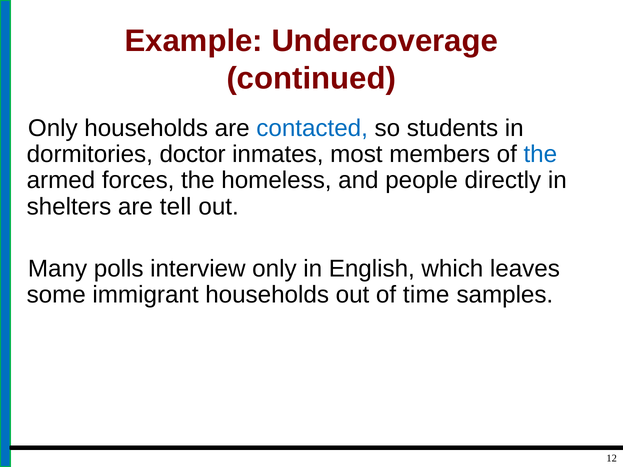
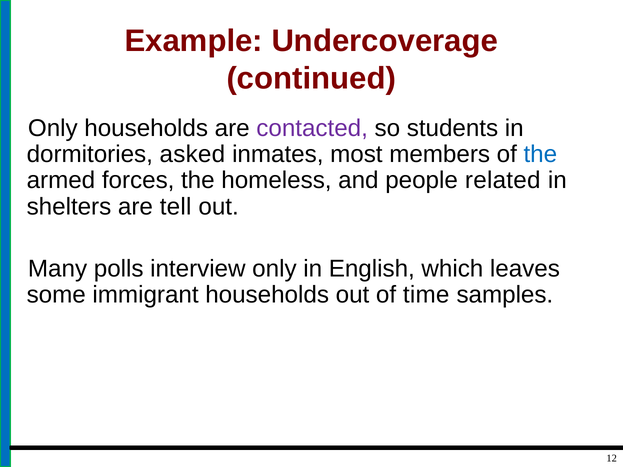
contacted colour: blue -> purple (312, 128)
doctor: doctor -> asked (192, 154)
directly: directly -> related (503, 180)
